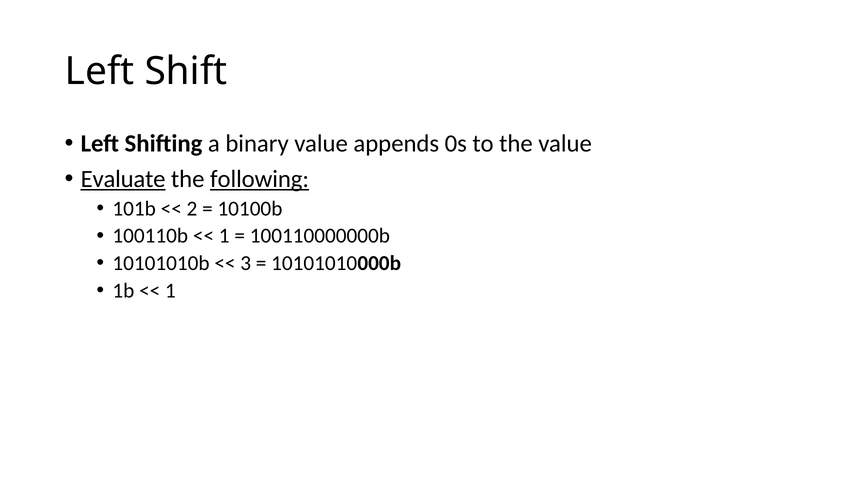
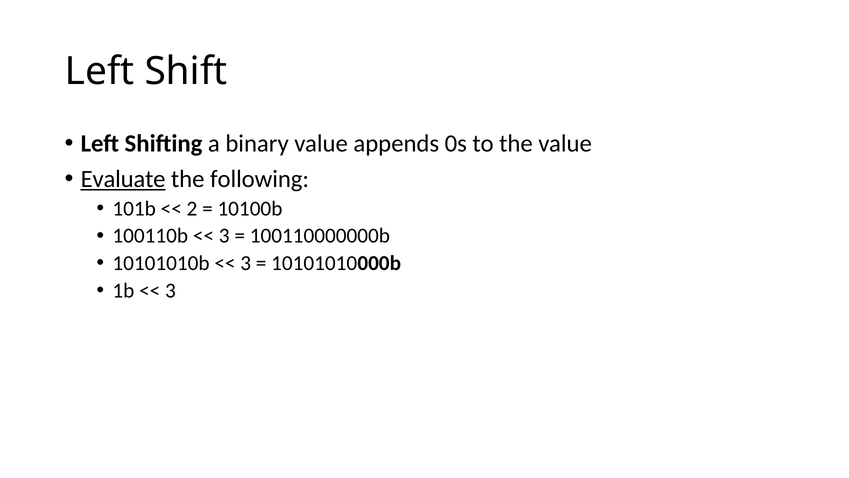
following underline: present -> none (260, 179)
1: 1 -> 3 (224, 236)
1: 1 -> 3 (170, 290)
